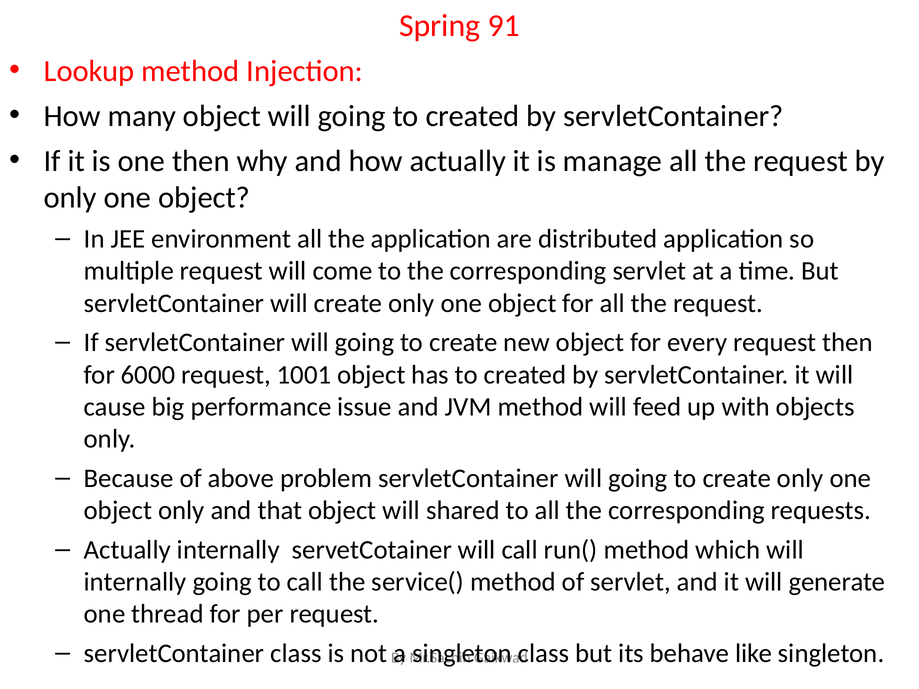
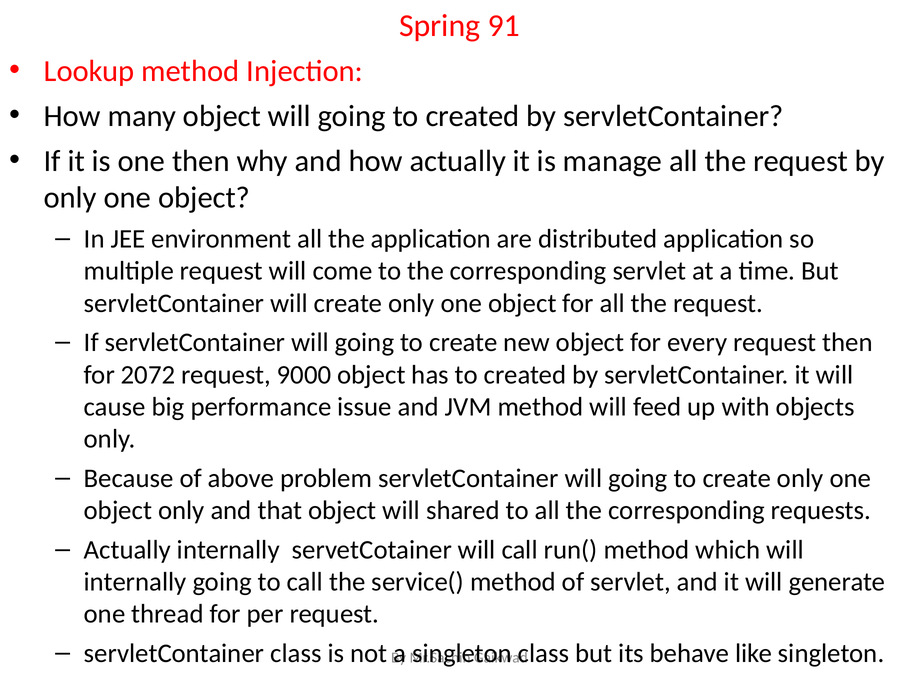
6000: 6000 -> 2072 (148, 375)
1001: 1001 -> 9000 (304, 375)
